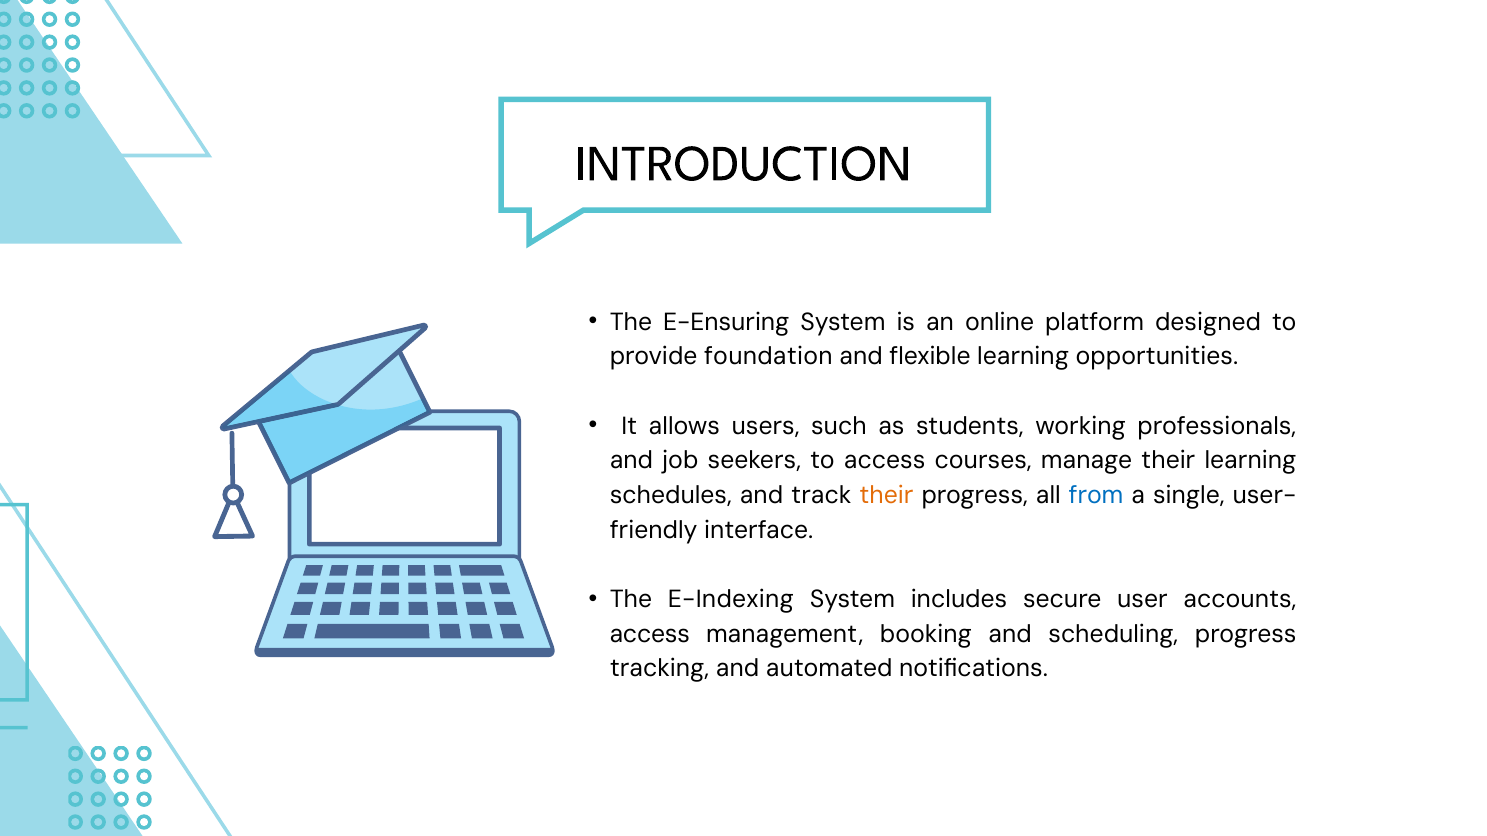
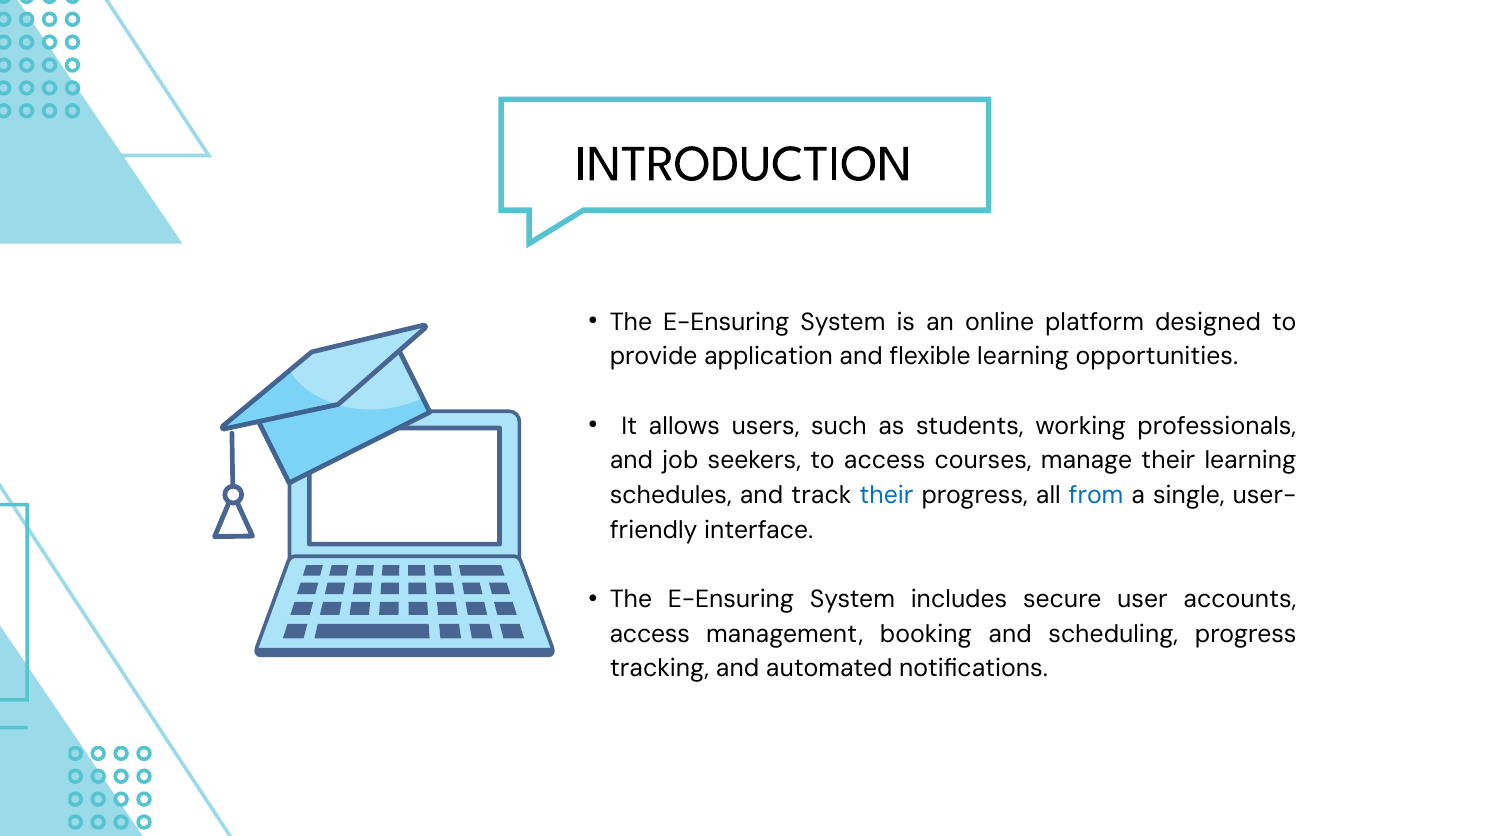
foundation: foundation -> application (768, 357)
their colour: orange -> blue (886, 496)
E-Indexing: E-Indexing -> E-Ensuring (731, 600)
